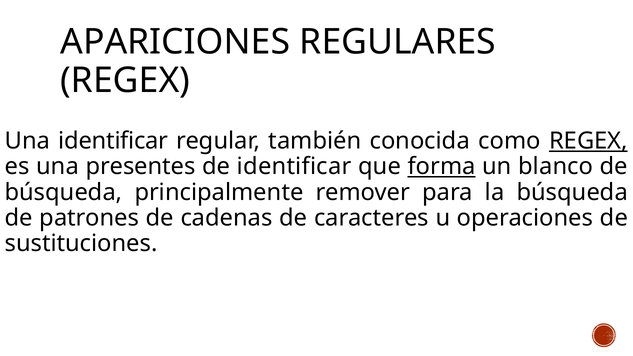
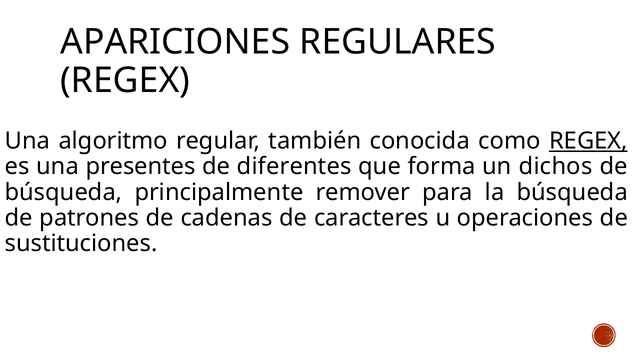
Una identificar: identificar -> algoritmo (113, 141)
de identificar: identificar -> diferentes (294, 167)
forma underline: present -> none (442, 167)
blanco: blanco -> dichos (556, 167)
